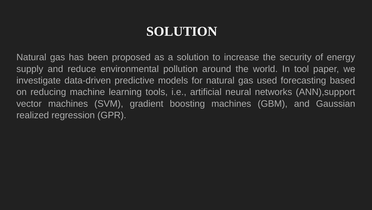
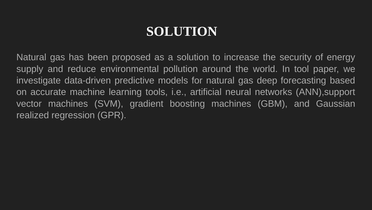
used: used -> deep (267, 80)
reducing: reducing -> accurate (48, 92)
